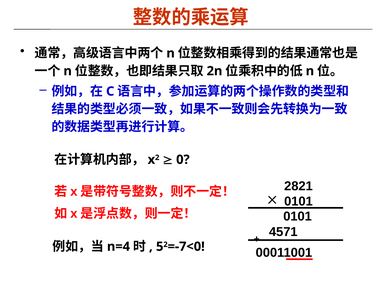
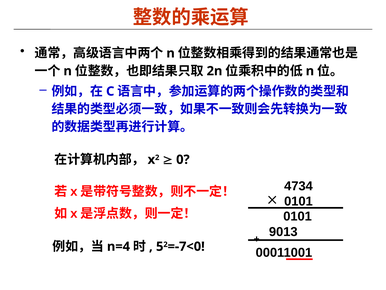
2821: 2821 -> 4734 (298, 186)
4571: 4571 -> 9013 (283, 231)
